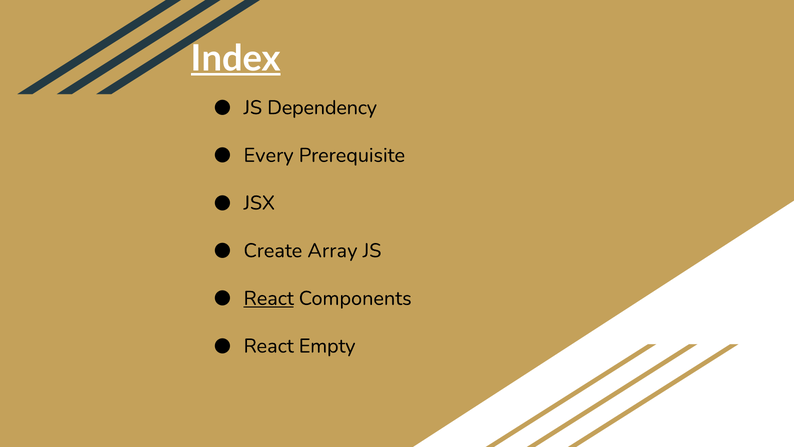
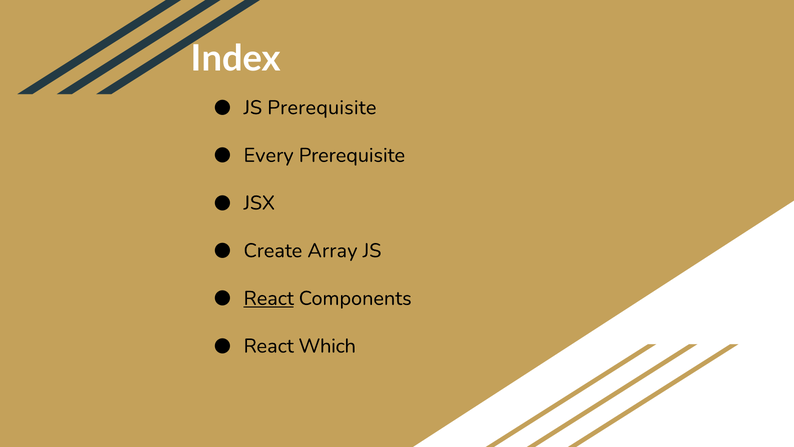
Index underline: present -> none (236, 58)
JS Dependency: Dependency -> Prerequisite (322, 108)
Empty: Empty -> Which (327, 346)
